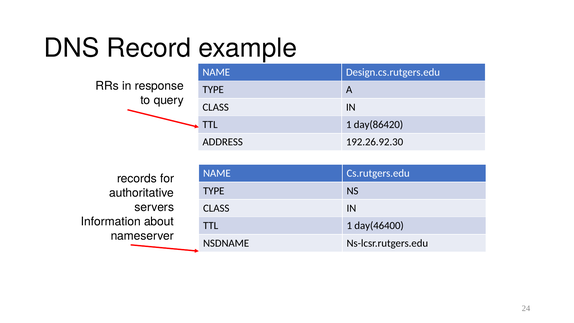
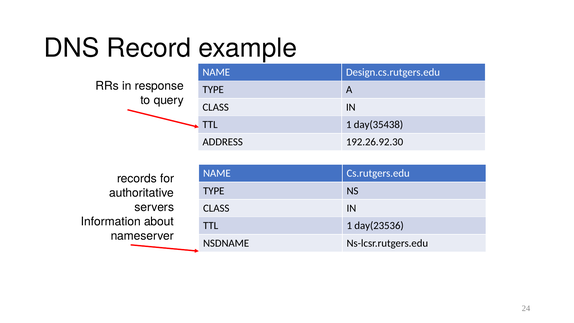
day(86420: day(86420 -> day(35438 (378, 125)
day(46400: day(46400 -> day(23536 (379, 226)
